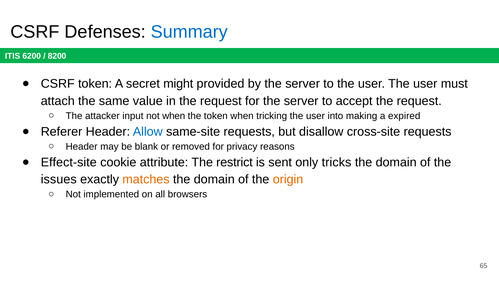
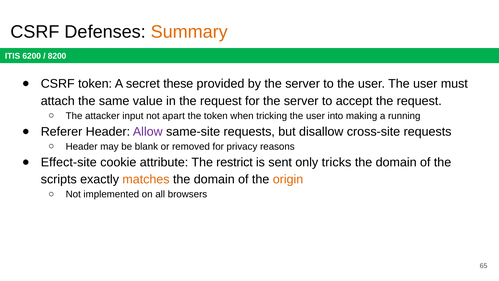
Summary colour: blue -> orange (189, 32)
might: might -> these (178, 84)
not when: when -> apart (174, 116)
expired: expired -> running (404, 116)
Allow colour: blue -> purple (148, 131)
issues: issues -> scripts (59, 179)
